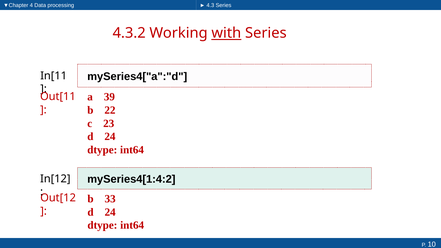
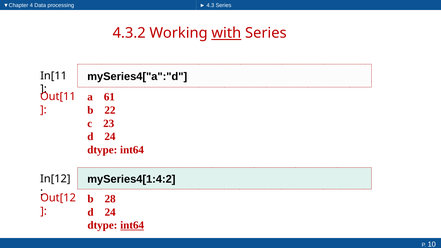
39: 39 -> 61 (109, 97)
33: 33 -> 28 (110, 199)
int64 underline: none -> present (132, 225)
